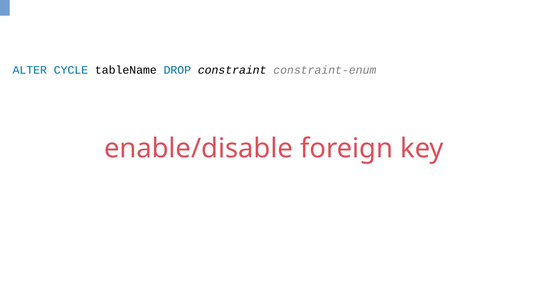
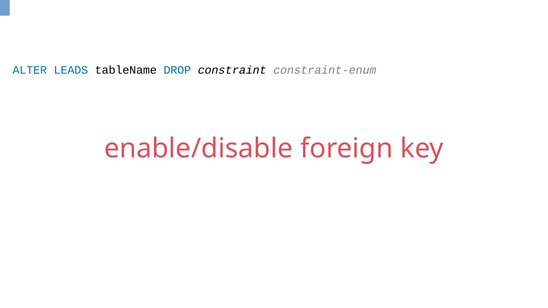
CYCLE: CYCLE -> LEADS (71, 70)
